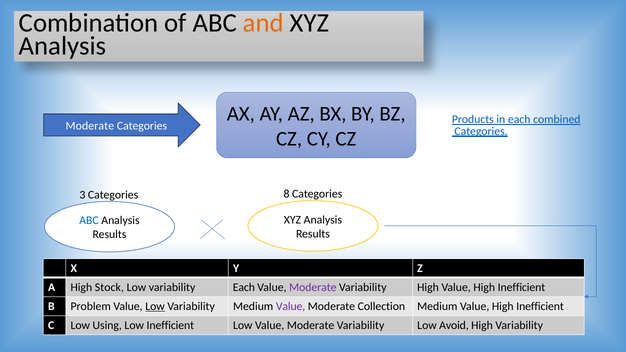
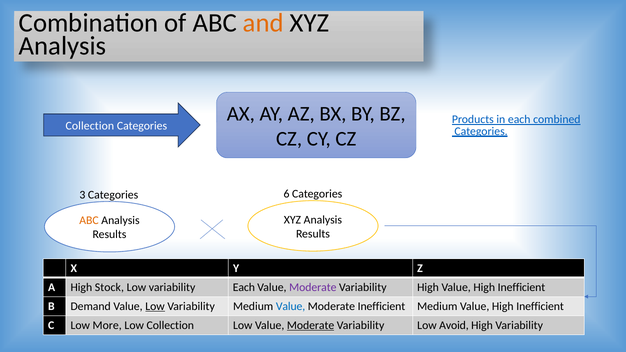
Moderate: Moderate -> Collection (90, 126)
8: 8 -> 6 (287, 194)
ABC colour: blue -> orange (89, 221)
Problem: Problem -> Demand (91, 306)
Value colour: purple -> blue (291, 306)
Moderate Collection: Collection -> Inefficient (381, 306)
Using: Using -> More (107, 325)
Low Inefficient: Inefficient -> Collection (170, 325)
Moderate underline: none -> present (311, 325)
